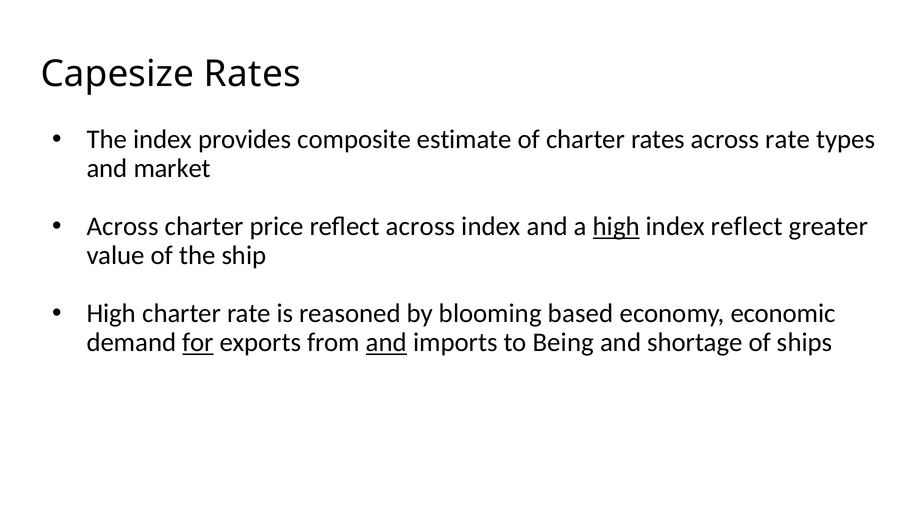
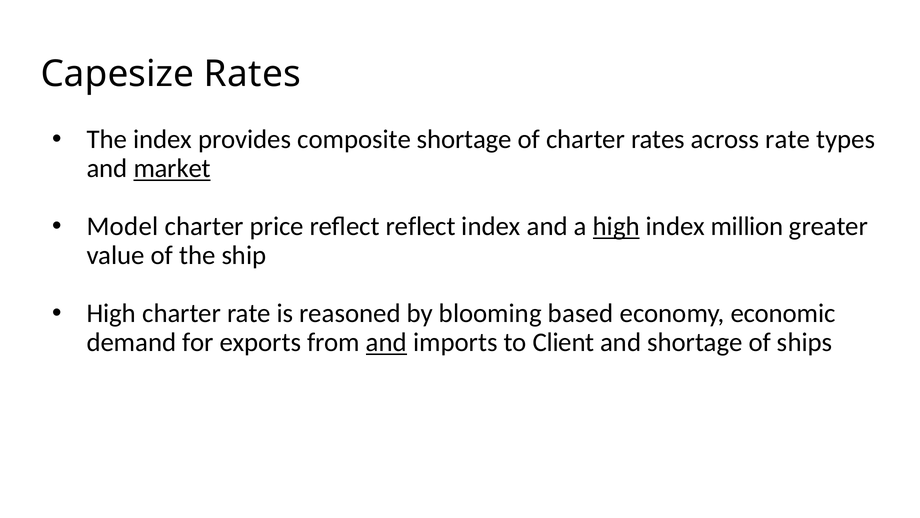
composite estimate: estimate -> shortage (464, 139)
market underline: none -> present (172, 168)
Across: Across -> Model (123, 226)
reflect across: across -> reflect (421, 226)
index reflect: reflect -> million (747, 226)
for underline: present -> none (198, 342)
Being: Being -> Client (563, 342)
